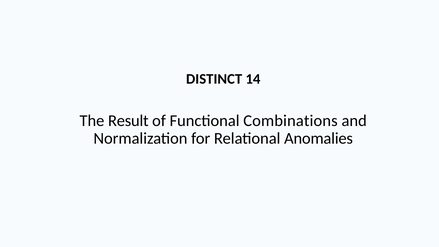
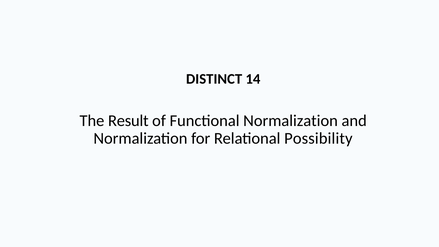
Functional Combinations: Combinations -> Normalization (291, 121)
Anomalies: Anomalies -> Possibility (318, 139)
